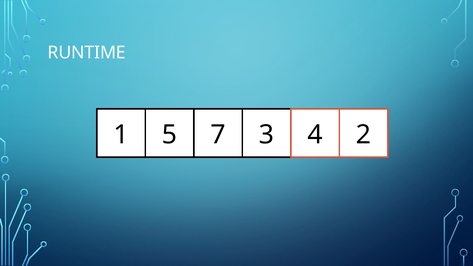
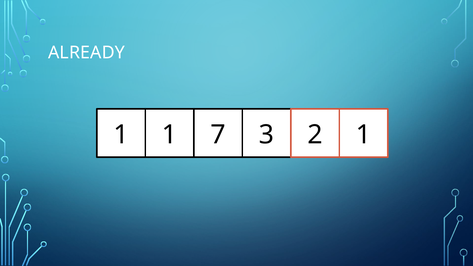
RUNTIME: RUNTIME -> ALREADY (87, 53)
5: 5 -> 1 (170, 135)
4: 4 -> 2 (315, 135)
7 2: 2 -> 1 (364, 135)
